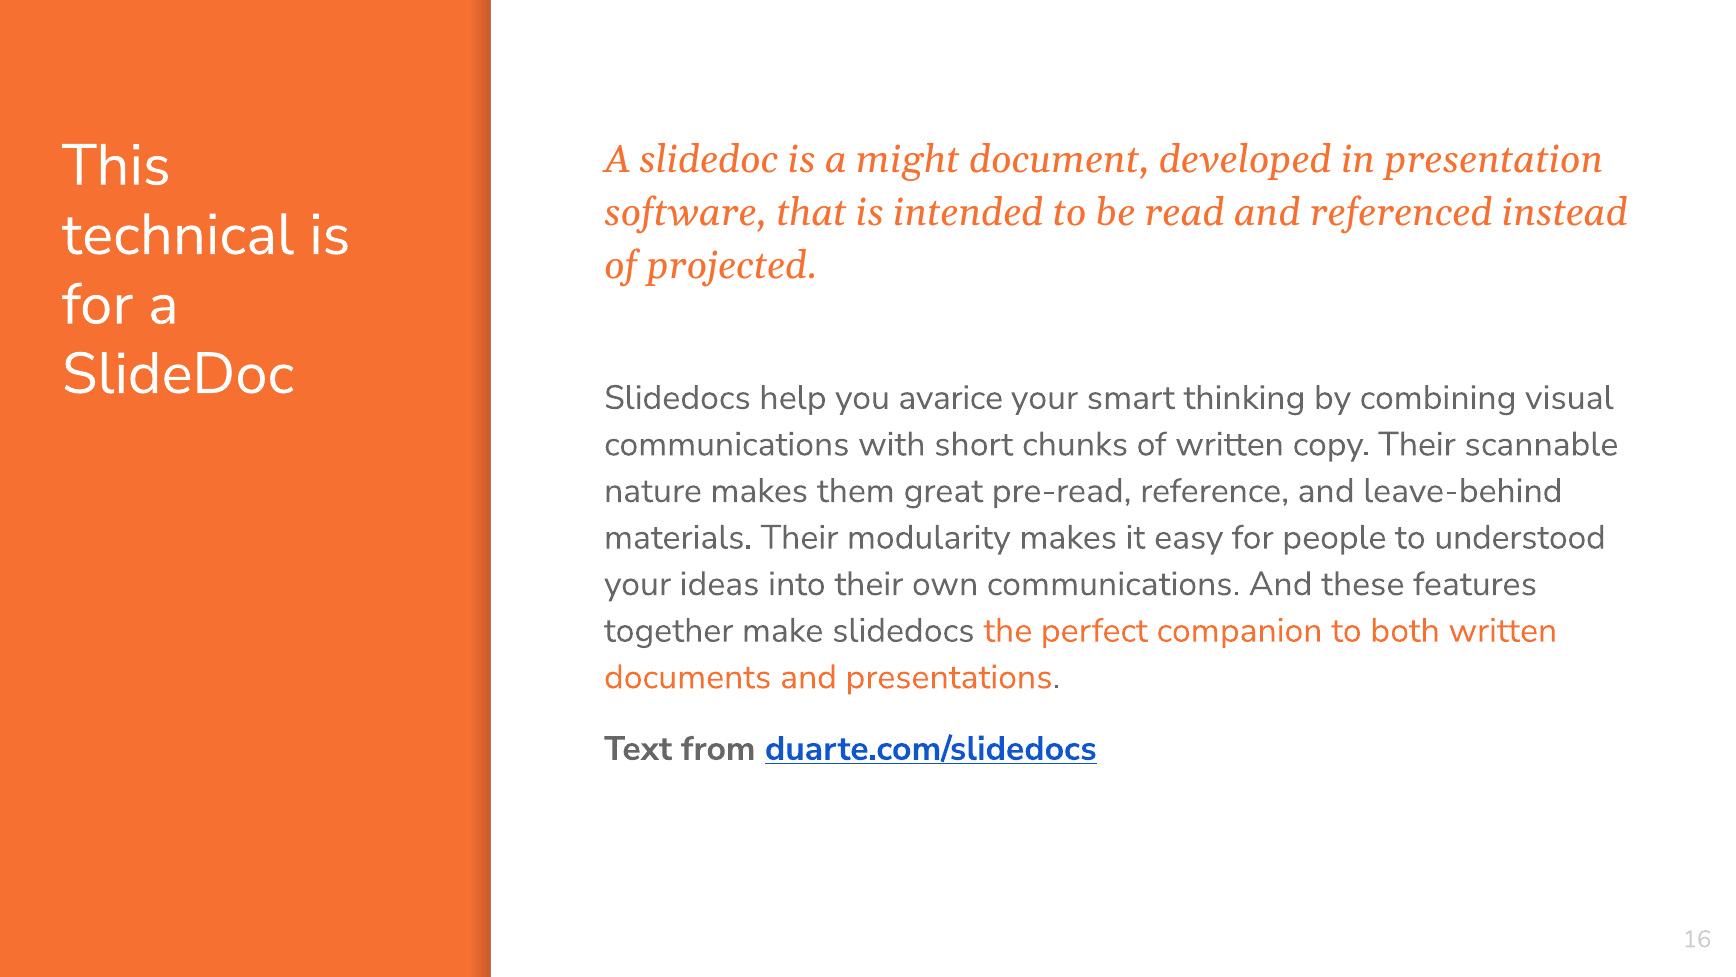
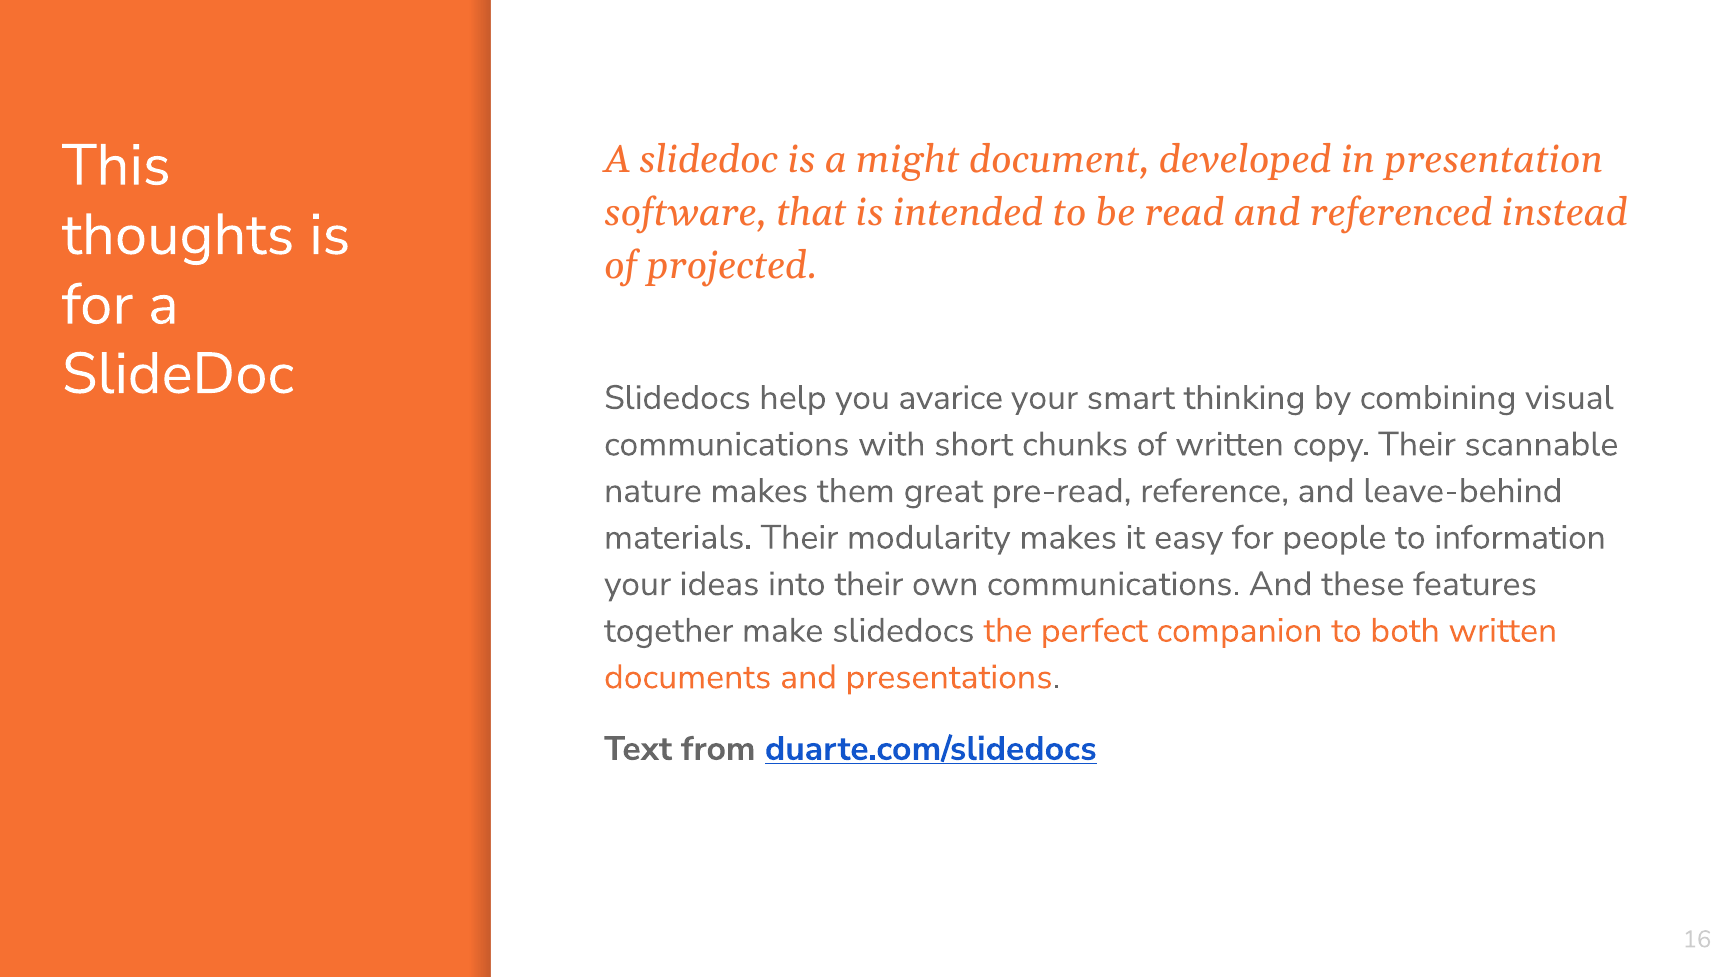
technical: technical -> thoughts (178, 235)
understood: understood -> information (1520, 537)
